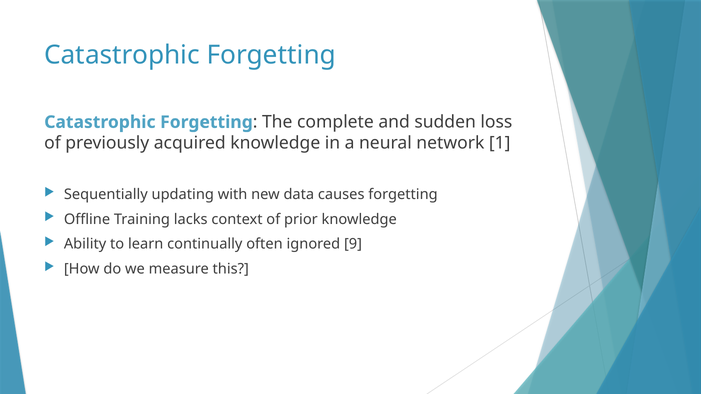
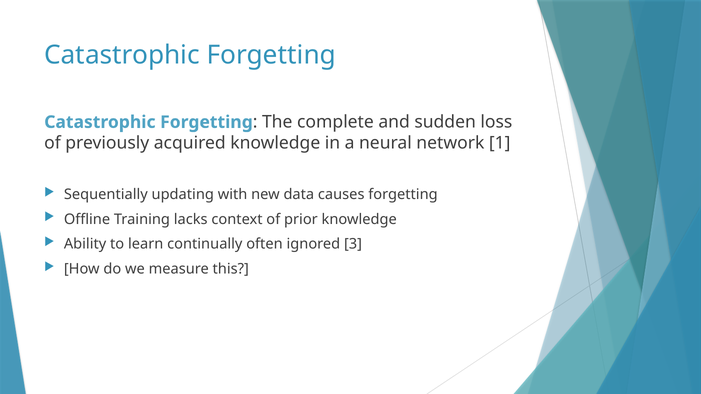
9: 9 -> 3 (353, 244)
